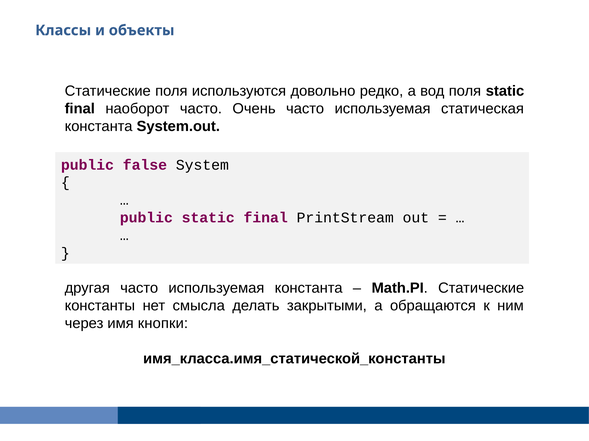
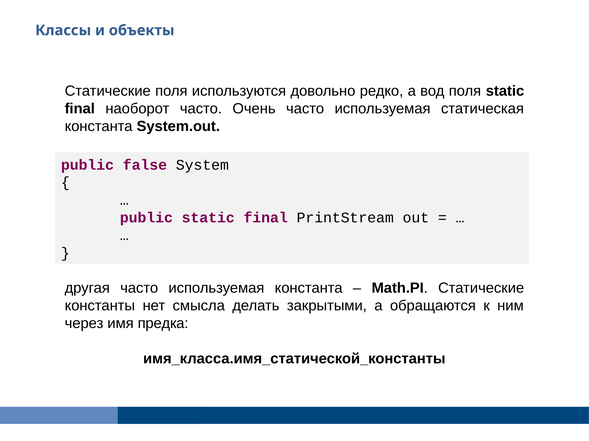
кнопки: кнопки -> предка (163, 324)
